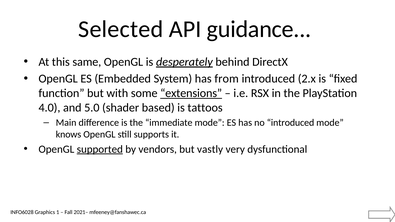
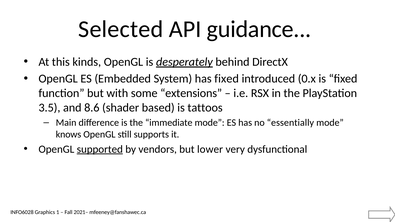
same: same -> kinds (87, 62)
has from: from -> fixed (227, 79)
2.x: 2.x -> 0.x (307, 79)
extensions underline: present -> none (191, 93)
4.0: 4.0 -> 3.5 (49, 108)
5.0: 5.0 -> 8.6 (92, 108)
no introduced: introduced -> essentially (290, 123)
vastly: vastly -> lower (210, 149)
